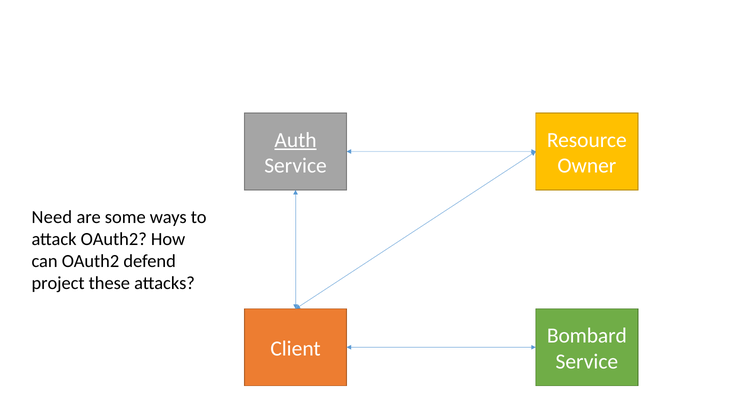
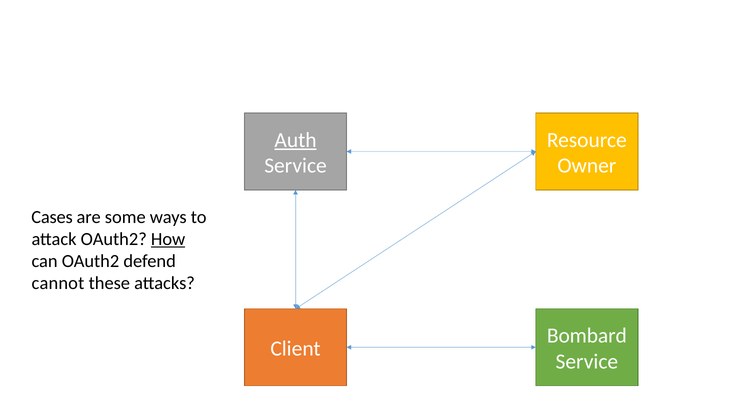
Need: Need -> Cases (52, 217)
How underline: none -> present (168, 239)
project: project -> cannot (58, 283)
